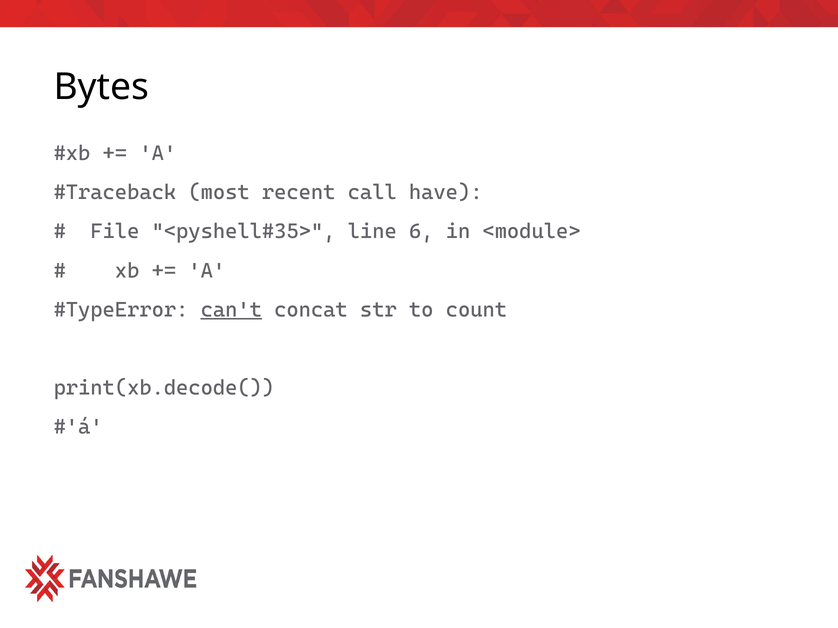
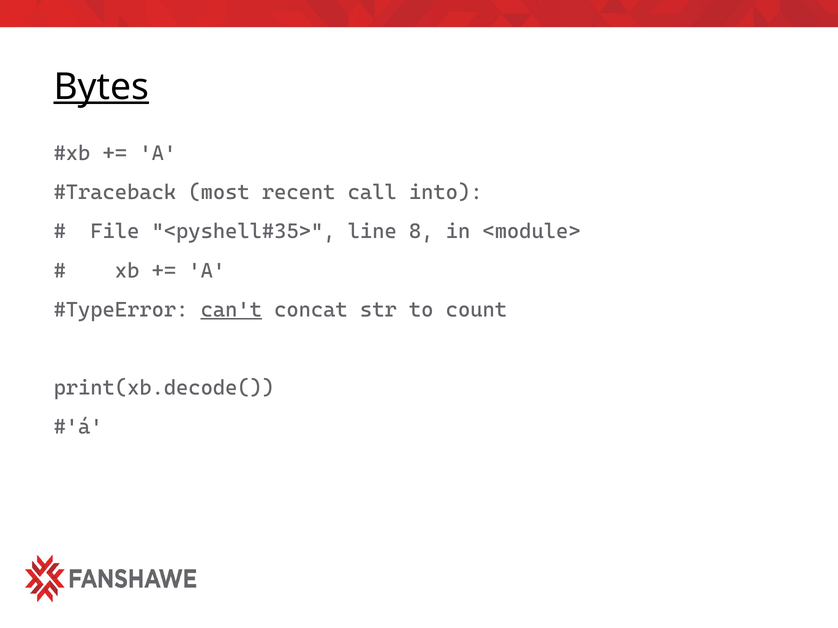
Bytes underline: none -> present (101, 87)
have: have -> into (446, 193)
6: 6 -> 8 (421, 232)
